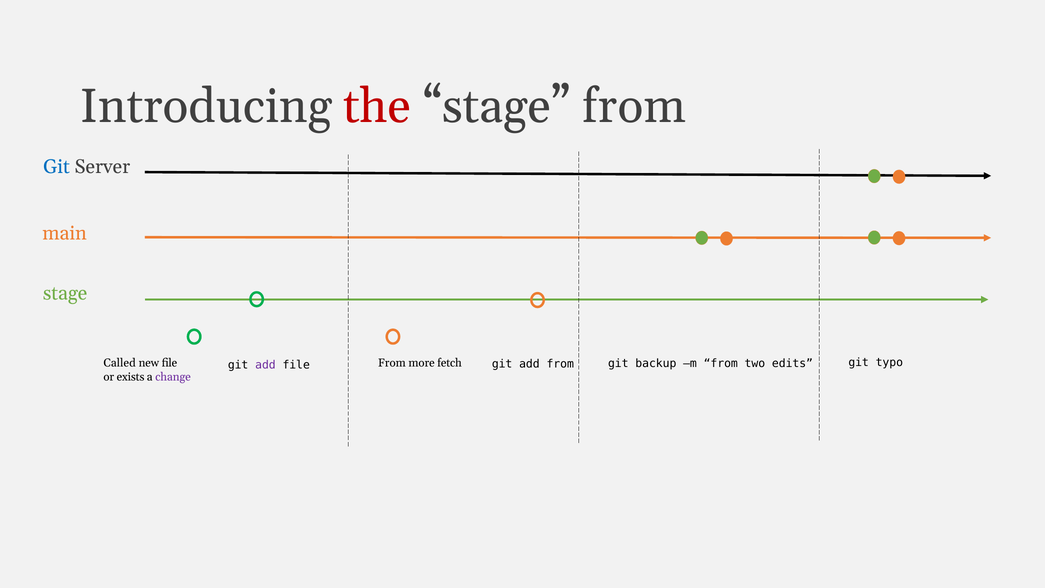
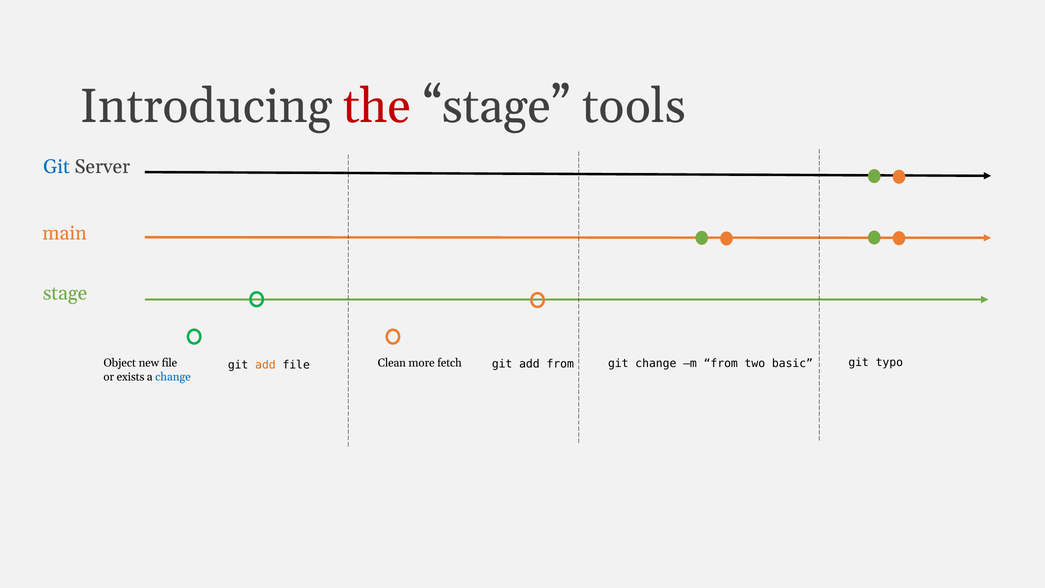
stage from: from -> tools (634, 107)
Called: Called -> Object (120, 363)
add colour: purple -> orange (265, 365)
file From: From -> Clean (392, 363)
git backup: backup -> change (656, 363)
edits: edits -> basic (792, 363)
change colour: purple -> blue (173, 377)
